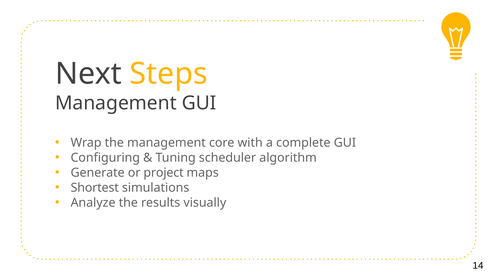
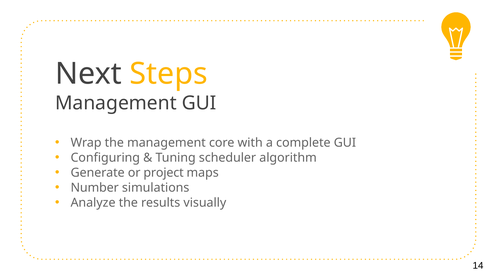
Shortest: Shortest -> Number (95, 187)
